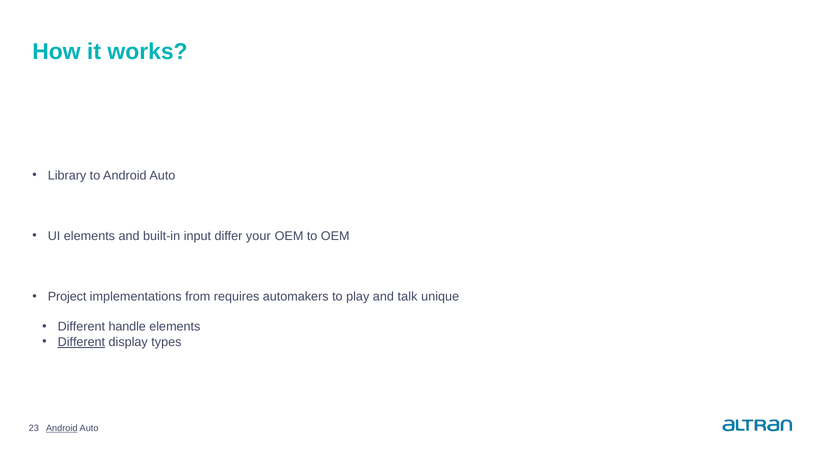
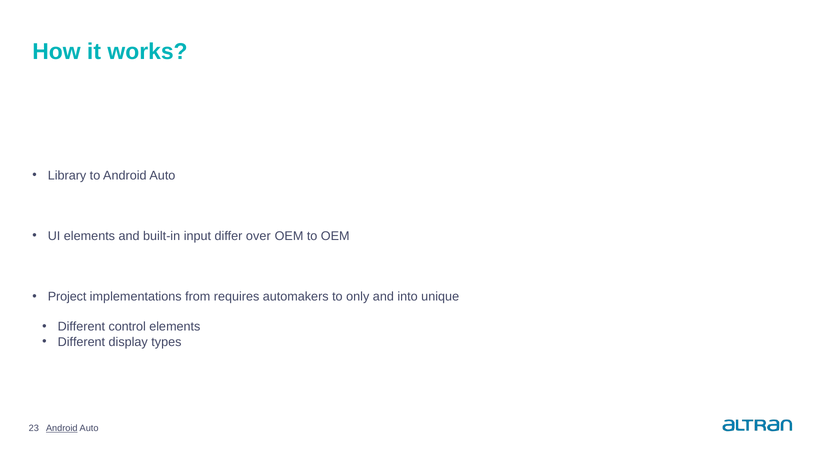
your: your -> over (258, 236)
play: play -> only (358, 296)
talk: talk -> into (408, 296)
handle: handle -> control (127, 326)
Different underline: present -> none (81, 342)
